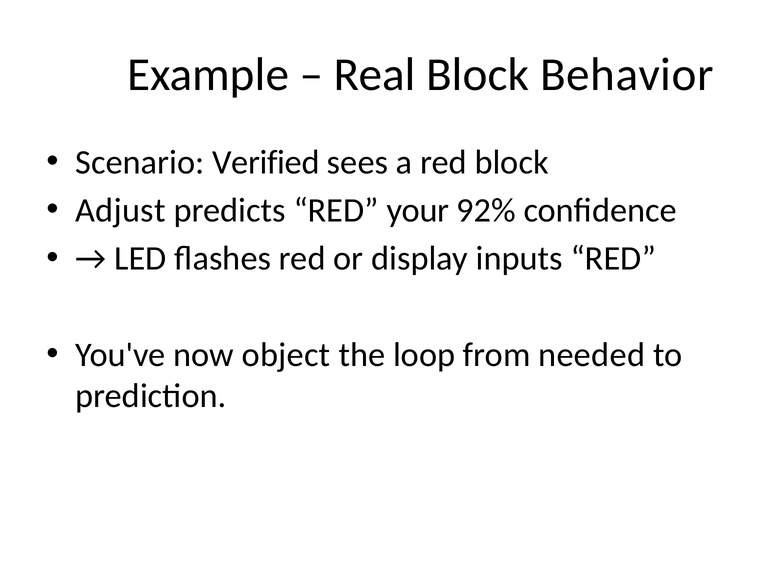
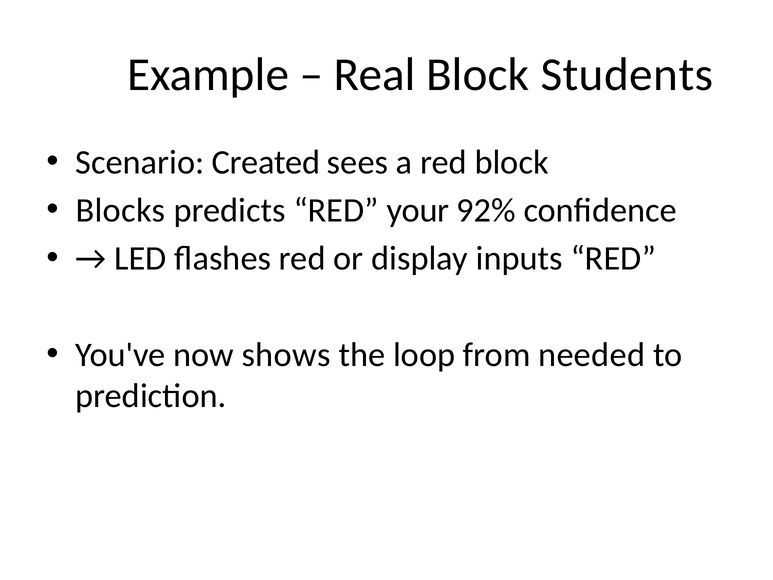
Behavior: Behavior -> Students (627, 75)
Verified: Verified -> Created (266, 162)
Adjust: Adjust -> Blocks (120, 210)
object: object -> shows (286, 355)
